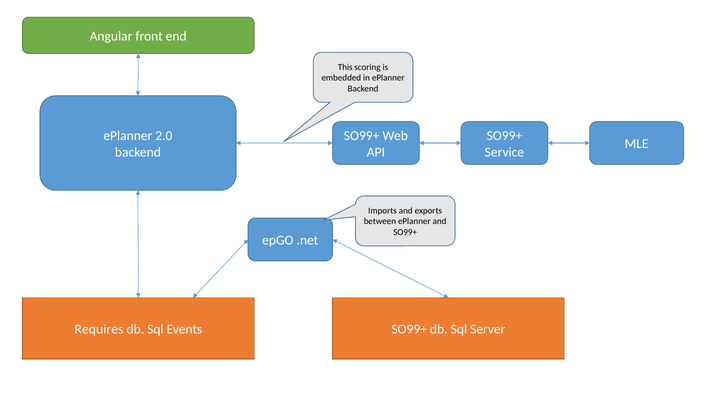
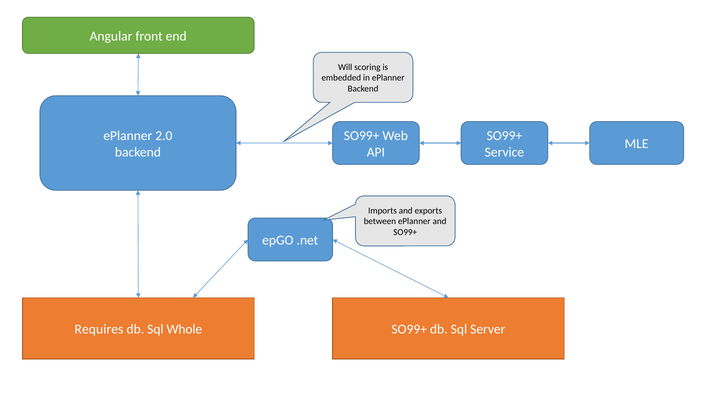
This: This -> Will (345, 67)
Events: Events -> Whole (184, 329)
